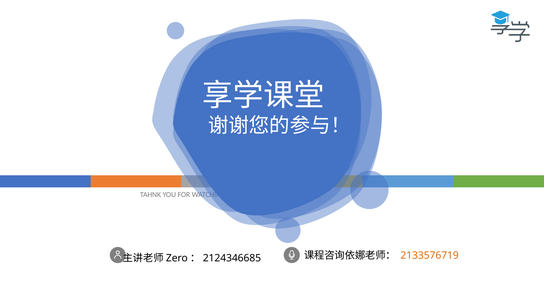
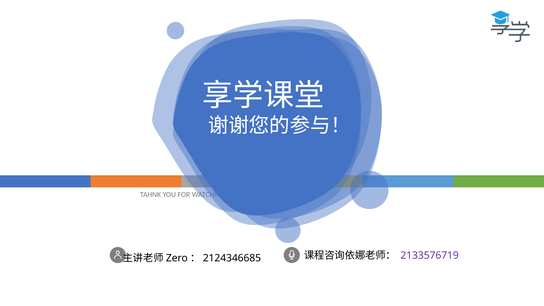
2133576719 colour: orange -> purple (430, 256)
